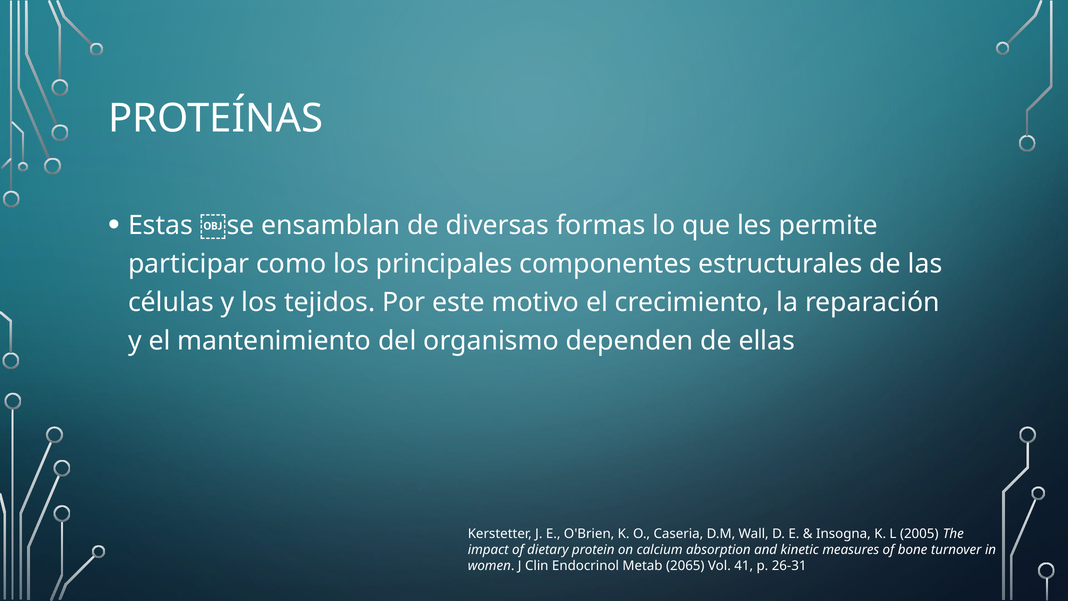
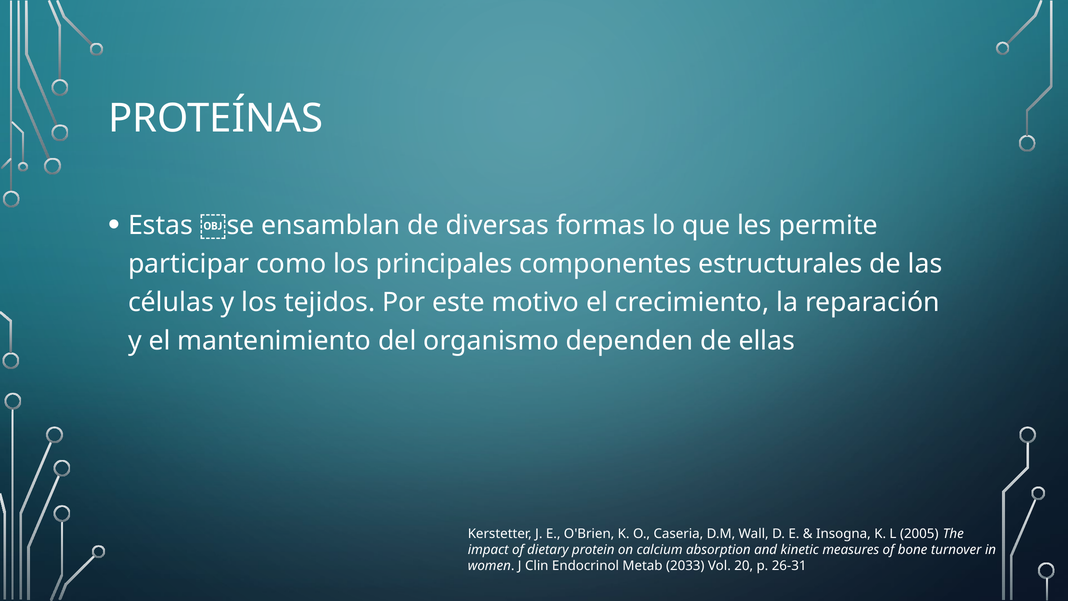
2065: 2065 -> 2033 (685, 566)
41: 41 -> 20 (744, 566)
